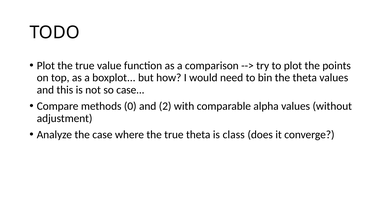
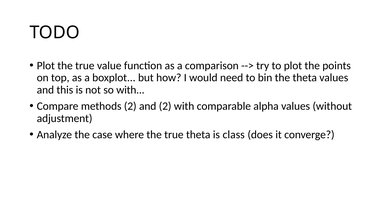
so case: case -> with (130, 90)
methods 0: 0 -> 2 (130, 106)
